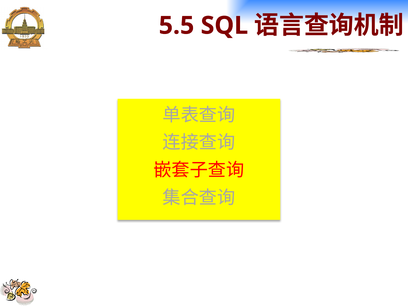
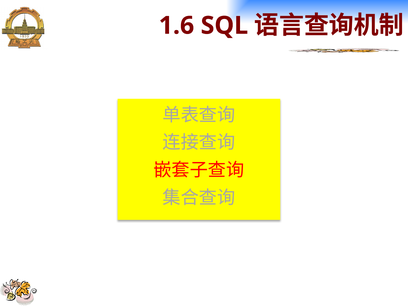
5.5: 5.5 -> 1.6 (176, 26)
